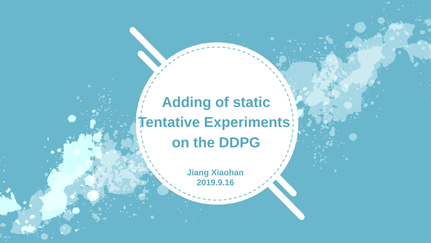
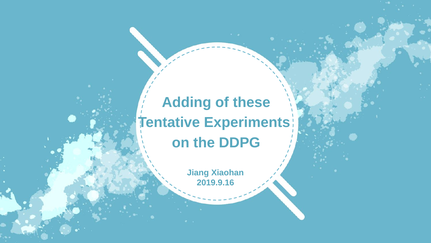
static: static -> these (252, 102)
